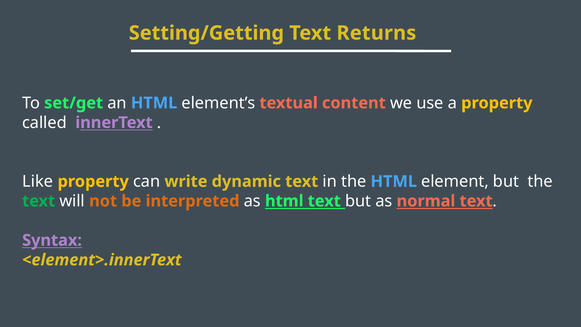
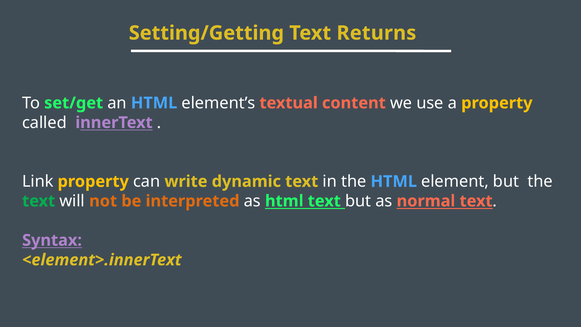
Like: Like -> Link (38, 181)
